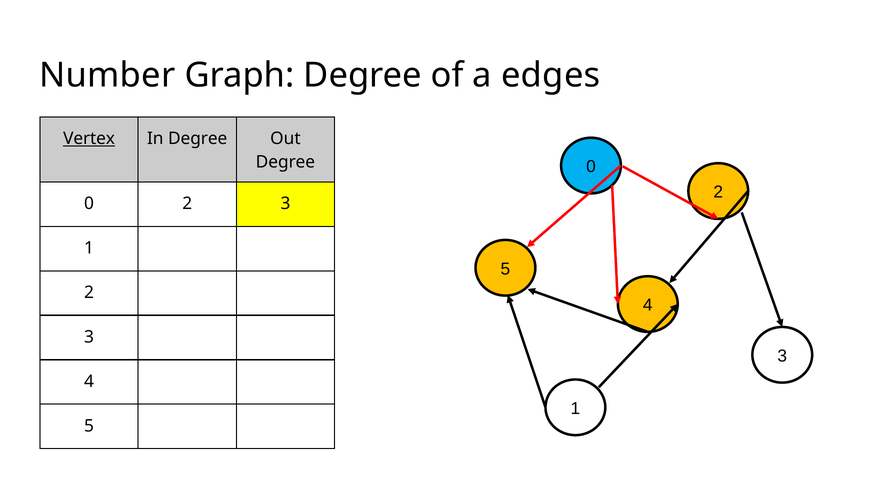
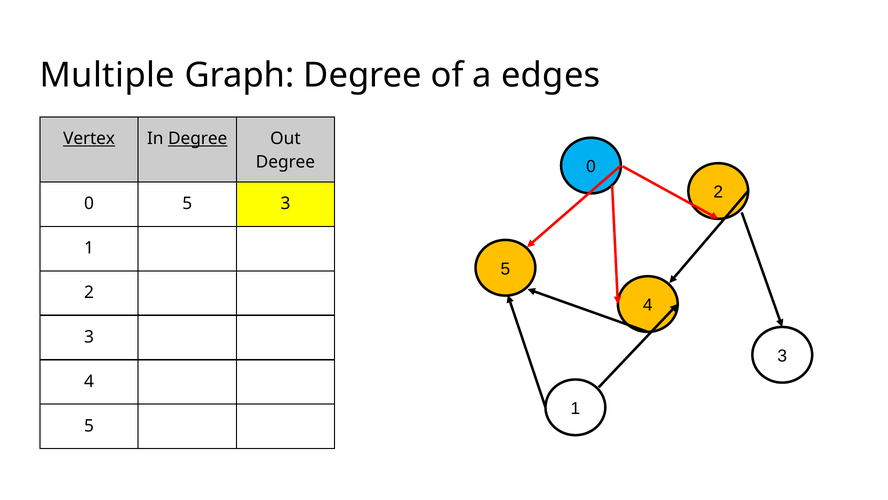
Number: Number -> Multiple (107, 75)
Degree underline: none -> present (198, 139)
0 2: 2 -> 5 (187, 203)
